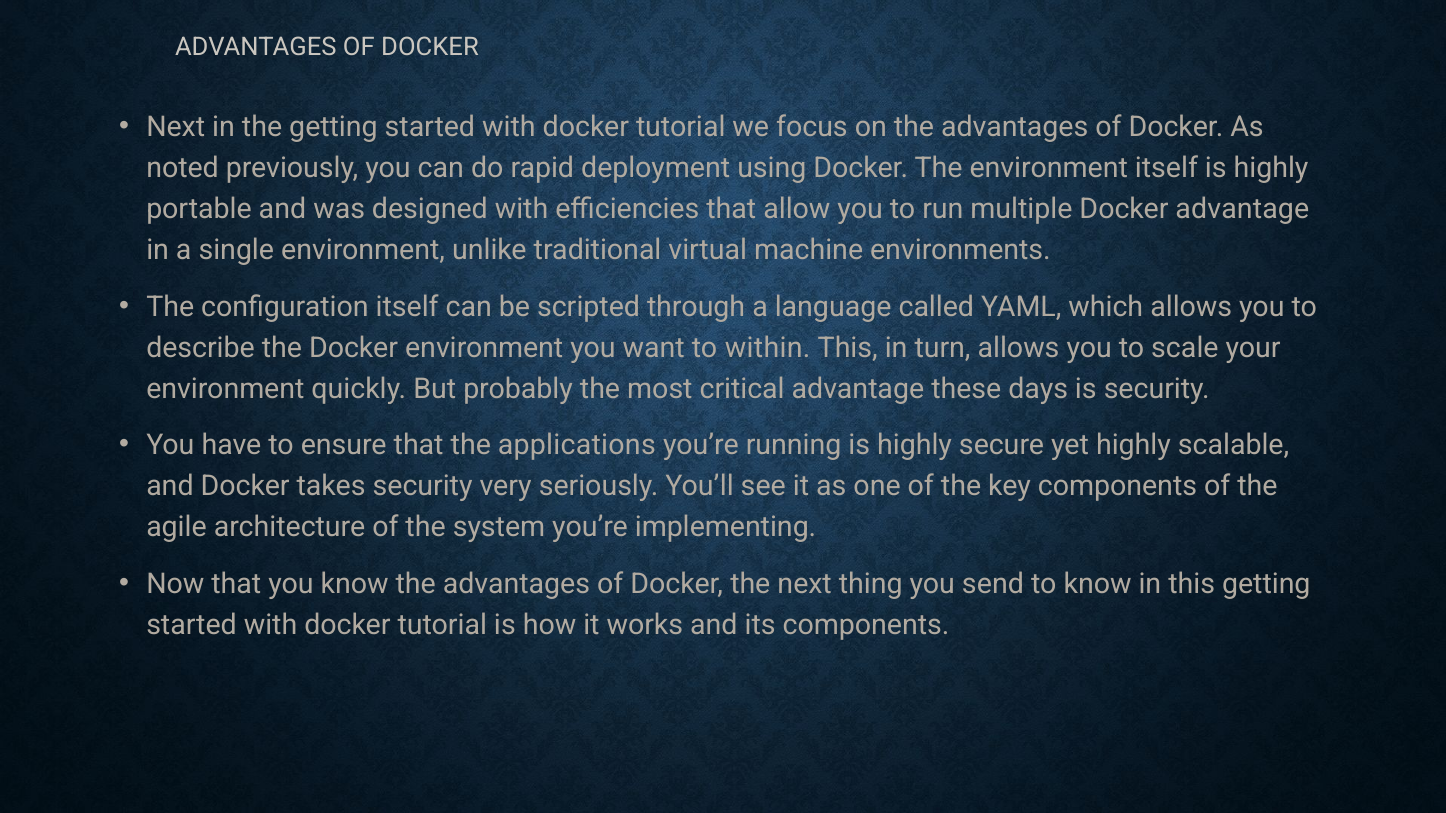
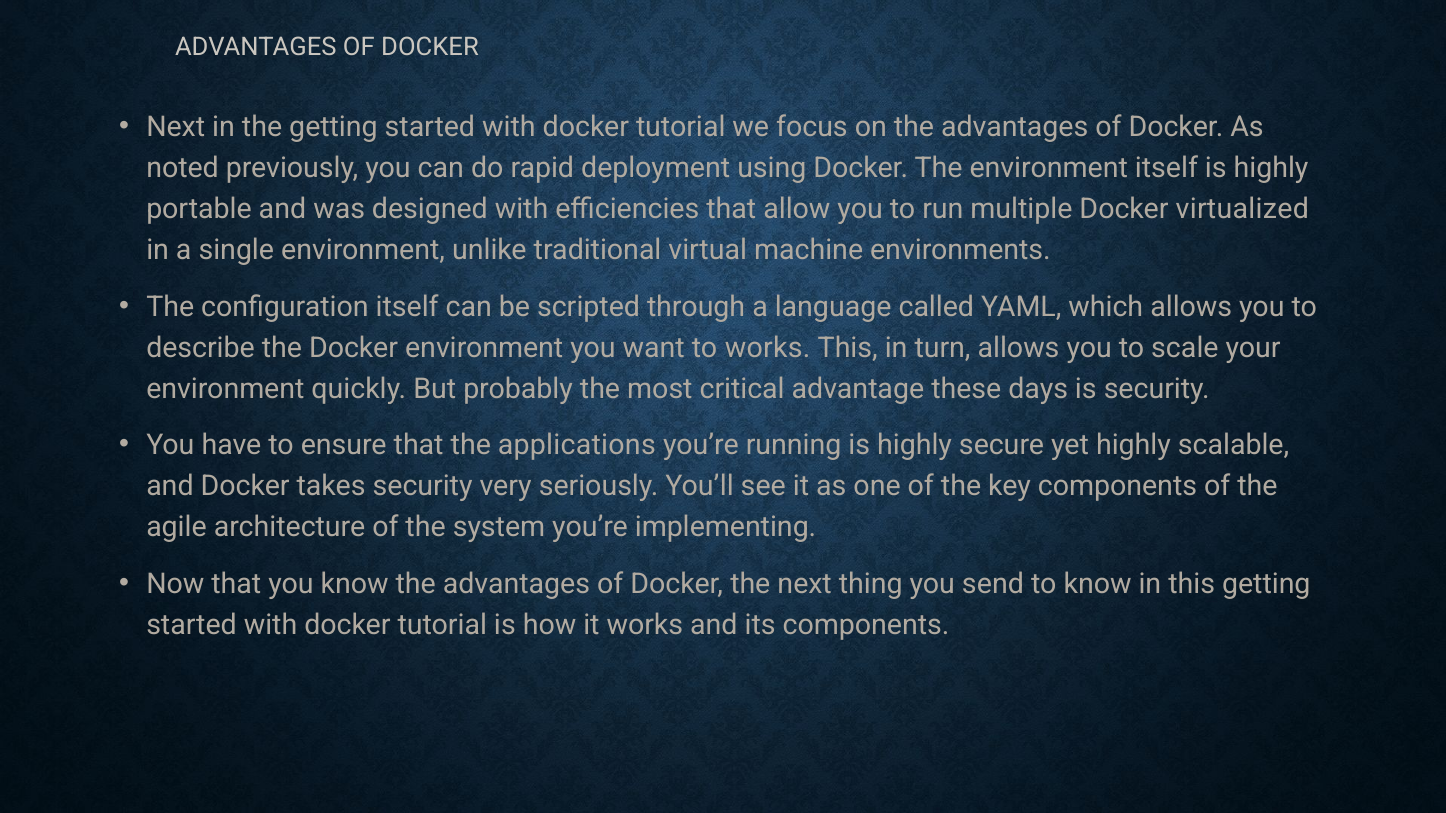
Docker advantage: advantage -> virtualized (1242, 209)
to within: within -> works (768, 348)
